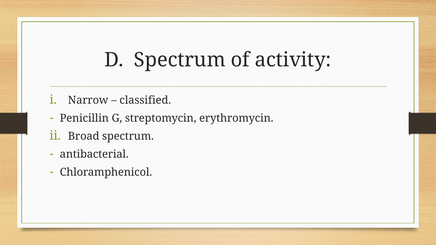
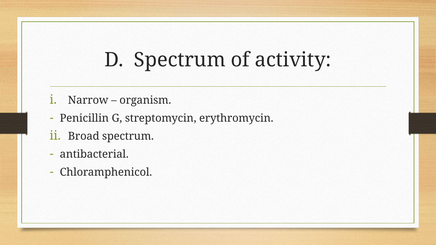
classified: classified -> organism (145, 100)
